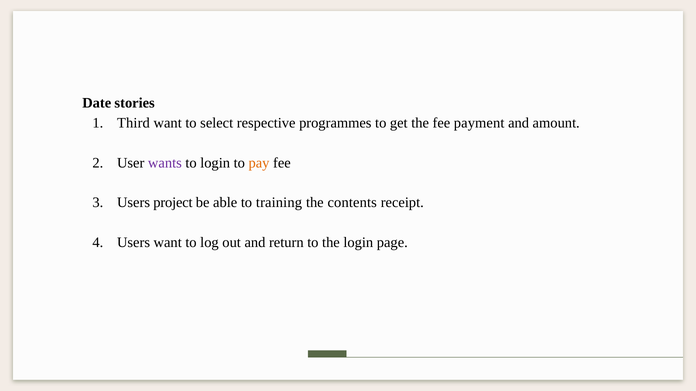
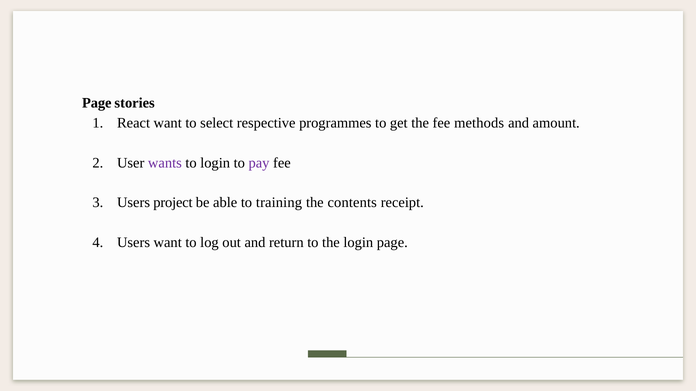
Date: Date -> Page (97, 103)
Third: Third -> React (134, 123)
payment: payment -> methods (479, 123)
pay colour: orange -> purple (259, 163)
